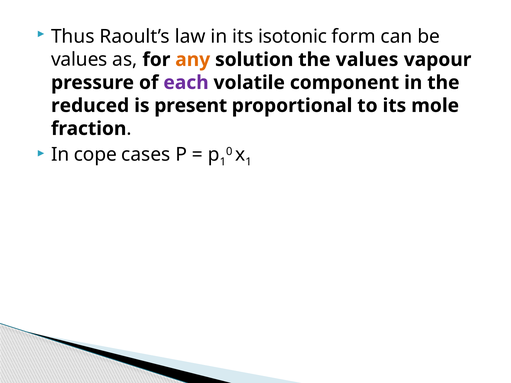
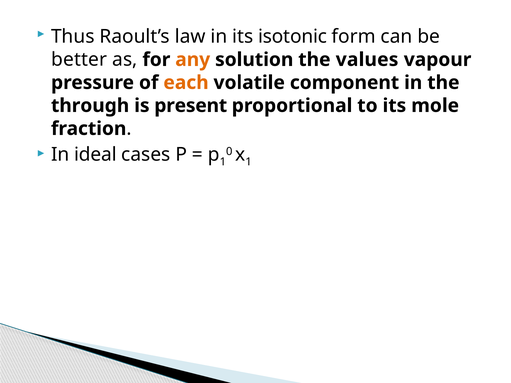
values: values -> better (79, 60)
each colour: purple -> orange (186, 83)
reduced: reduced -> through (90, 106)
cope: cope -> ideal (95, 155)
